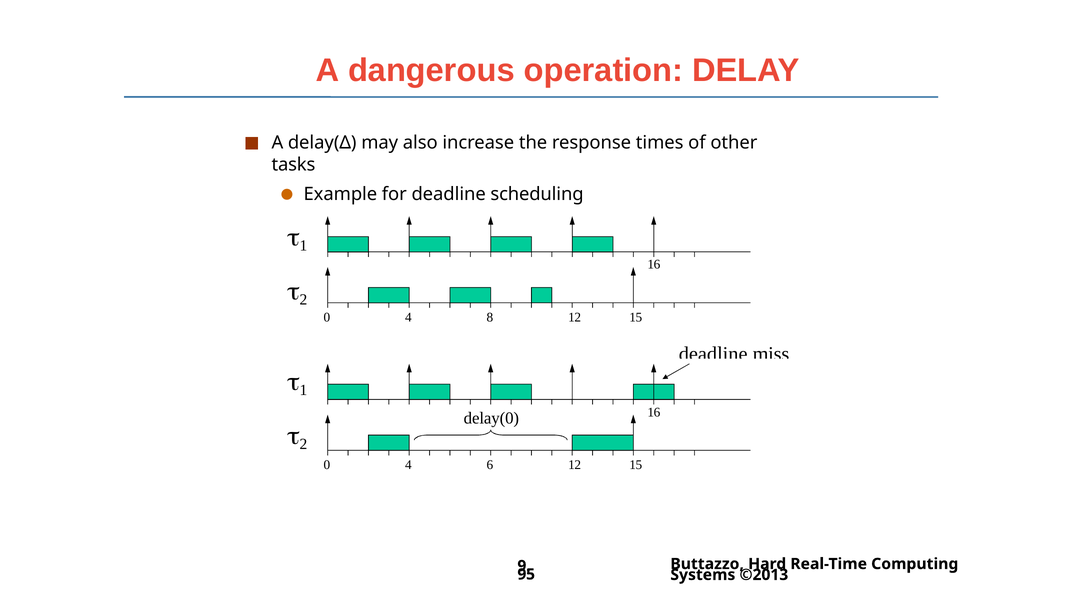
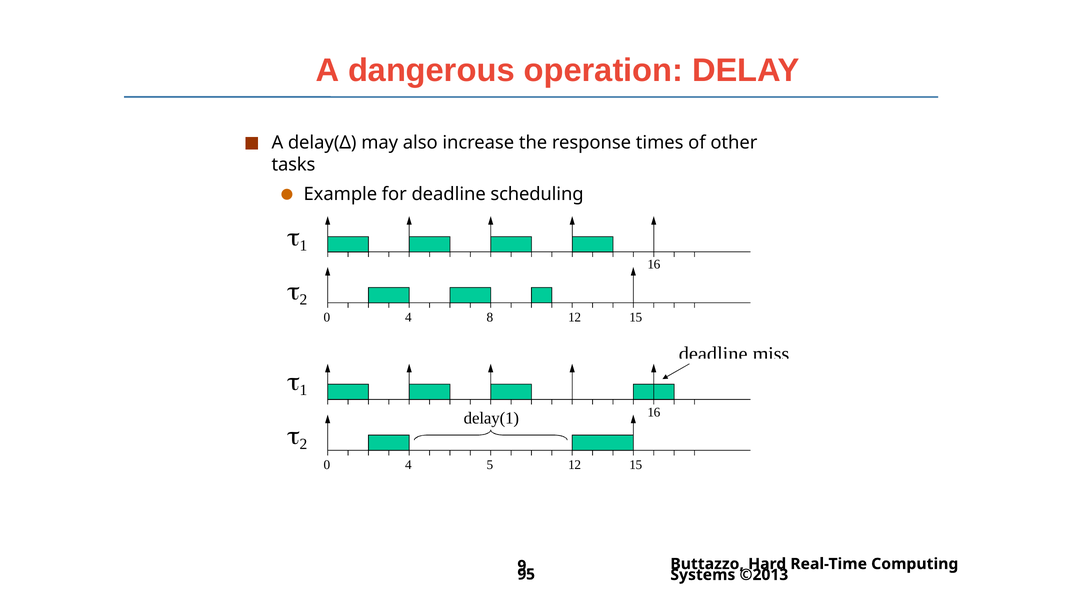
delay(0: delay(0 -> delay(1 (491, 419)
6: 6 -> 5 (490, 465)
